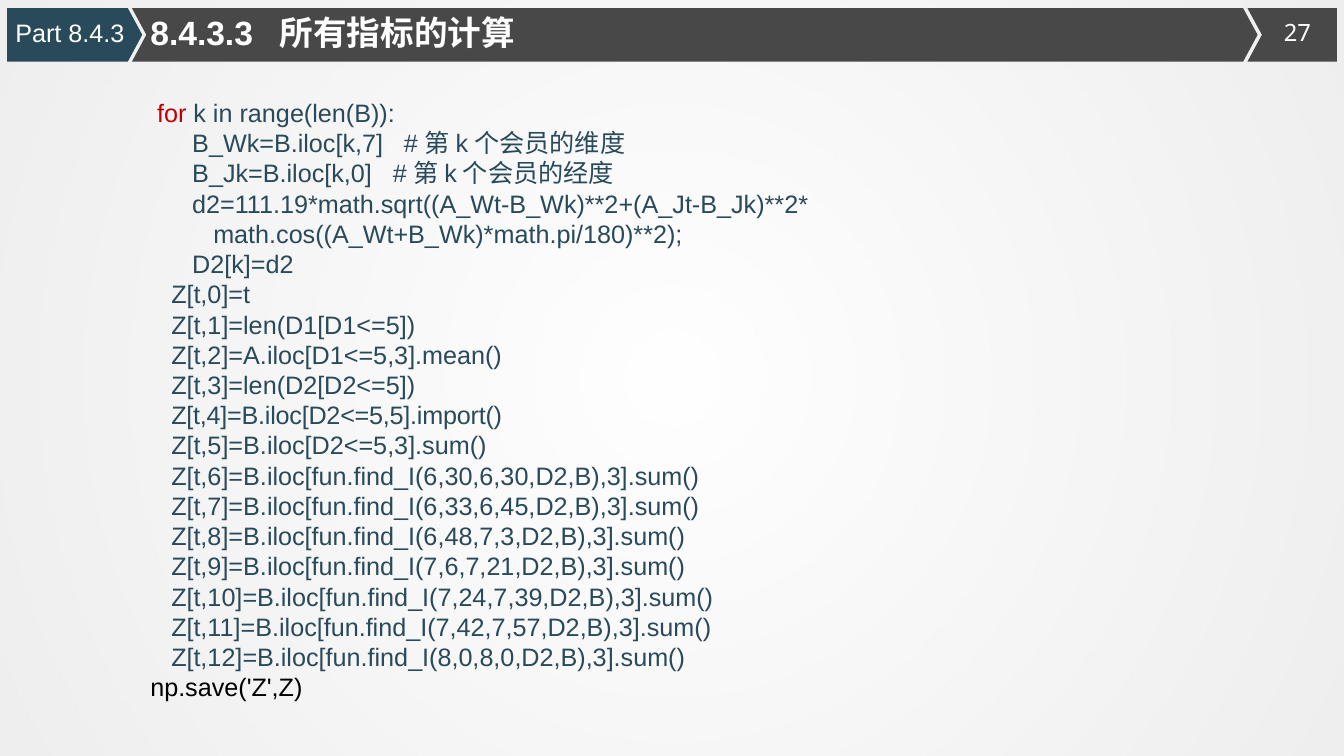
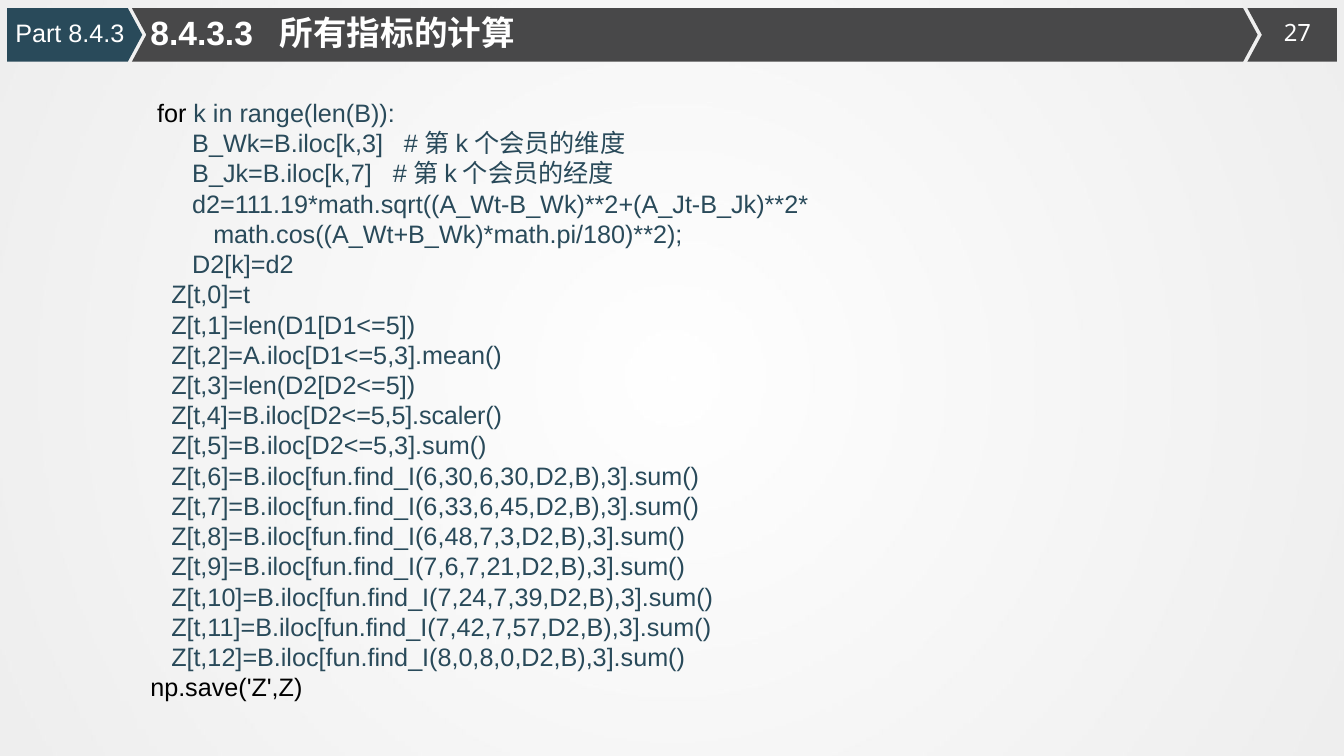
for colour: red -> black (172, 114)
B_Wk=B.iloc[k,7: B_Wk=B.iloc[k,7 -> B_Wk=B.iloc[k,3 (288, 144)
B_Jk=B.iloc[k,0: B_Jk=B.iloc[k,0 -> B_Jk=B.iloc[k,7 (282, 174)
Z[t,4]=B.iloc[D2<=5,5].import(: Z[t,4]=B.iloc[D2<=5,5].import( -> Z[t,4]=B.iloc[D2<=5,5].scaler( (337, 416)
